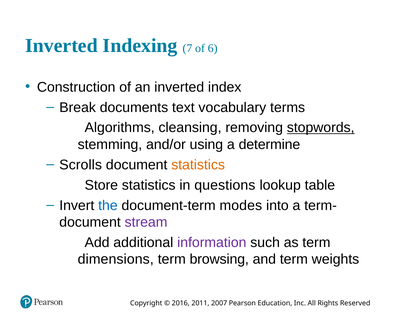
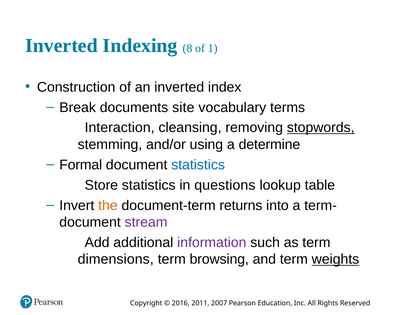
7: 7 -> 8 (187, 48)
6: 6 -> 1 (213, 48)
text: text -> site (183, 107)
Algorithms: Algorithms -> Interaction (120, 128)
Scrolls: Scrolls -> Formal (81, 165)
statistics colour: orange -> blue (198, 165)
the colour: blue -> orange (108, 205)
modes: modes -> returns (241, 205)
weights underline: none -> present (335, 259)
